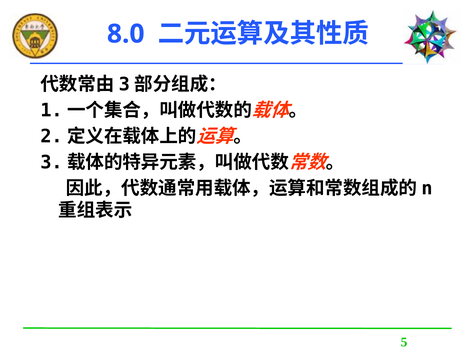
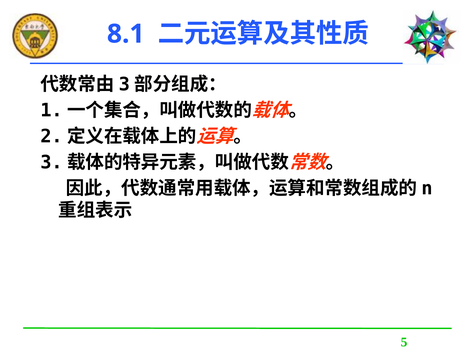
8.0: 8.0 -> 8.1 (126, 34)
